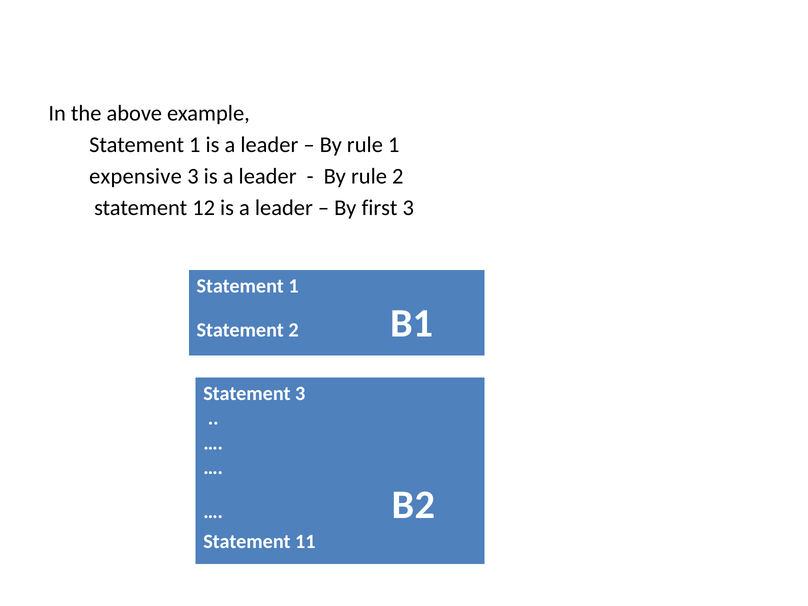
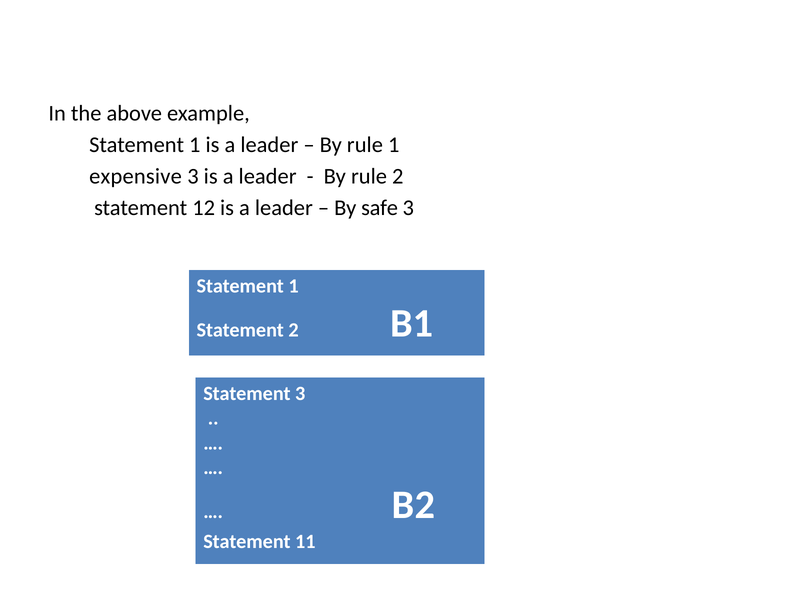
first: first -> safe (380, 208)
